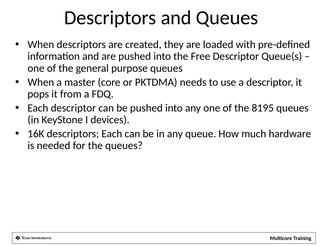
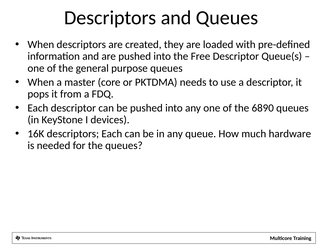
8195: 8195 -> 6890 (263, 108)
